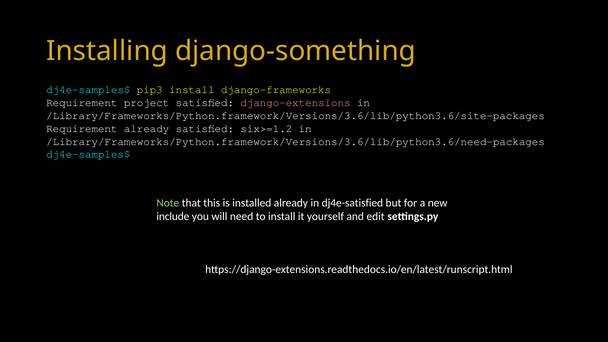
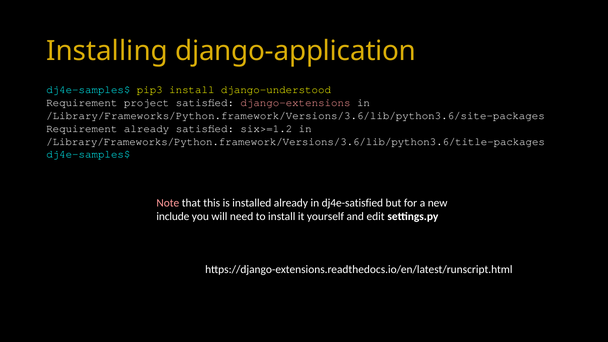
django-something: django-something -> django-application (296, 51)
django-frameworks: django-frameworks -> django-understood (276, 90)
/Library/Frameworks/Python.framework/Versions/3.6/lib/python3.6/need-packages: /Library/Frameworks/Python.framework/Versions/3.6/lib/python3.6/need-packages -> /Library/Frameworks/Python.framework/Versions/3.6/lib/python3.6/title-packages (296, 141)
Note colour: light green -> pink (168, 203)
